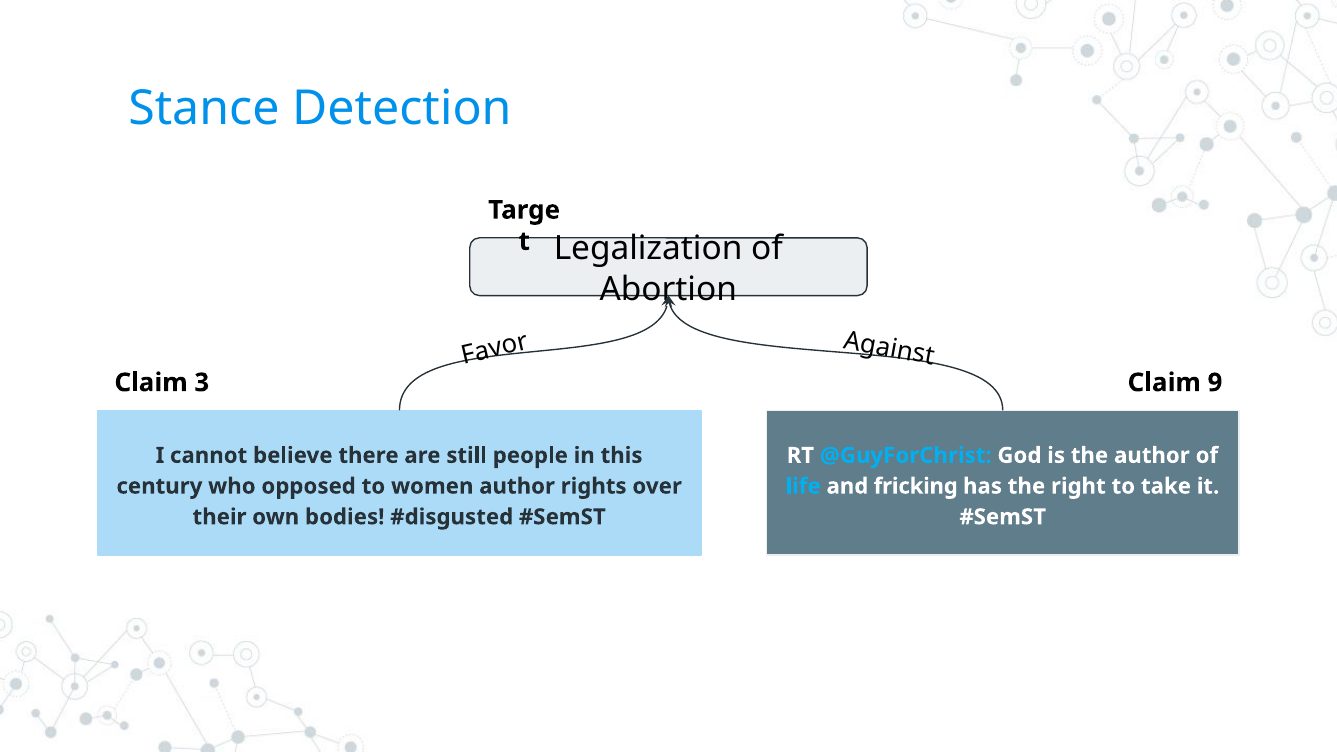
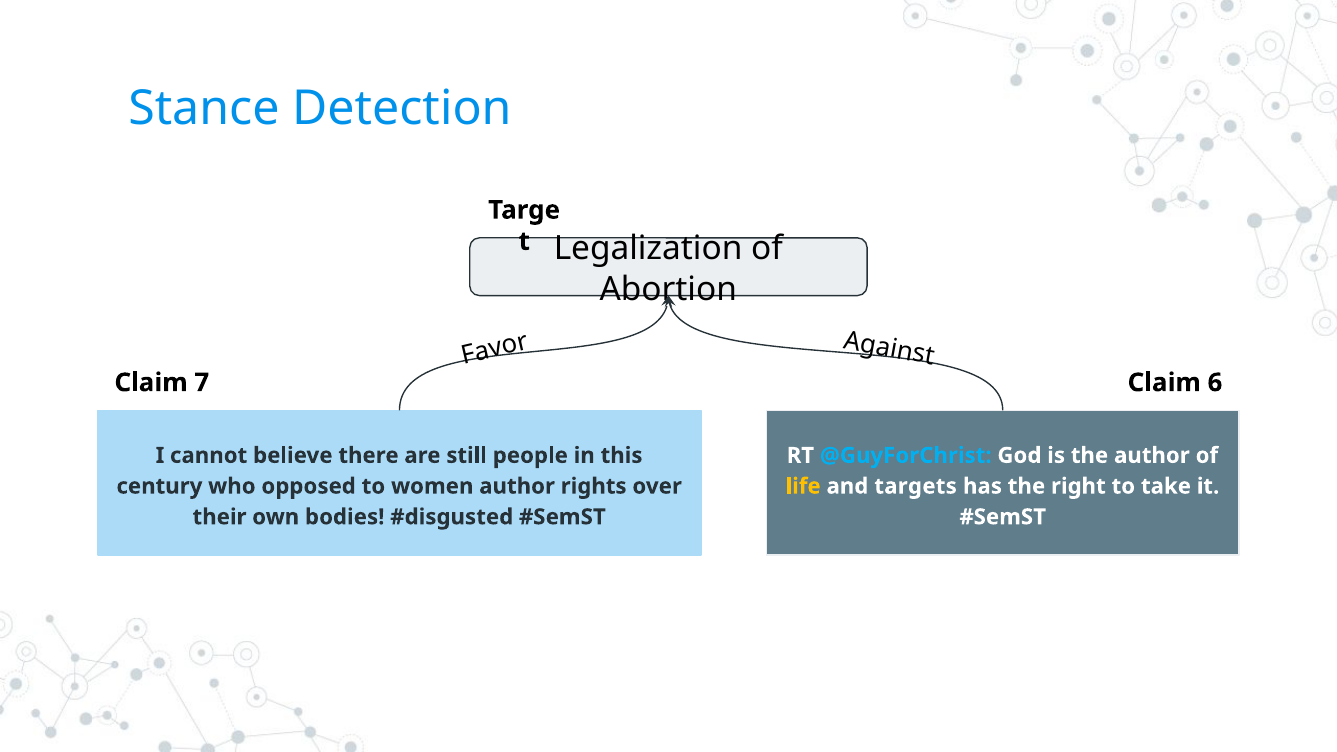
3: 3 -> 7 (202, 383)
9: 9 -> 6 (1215, 383)
life colour: light blue -> yellow (803, 486)
fricking: fricking -> targets (916, 486)
